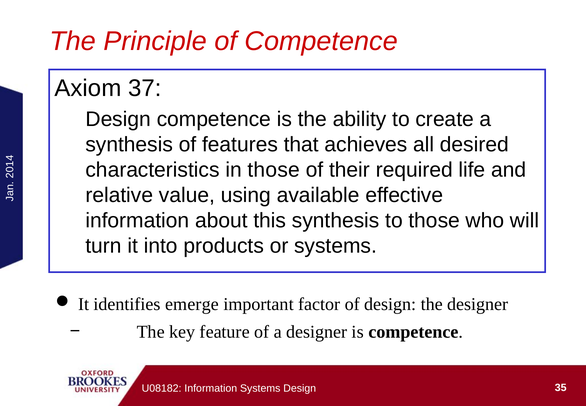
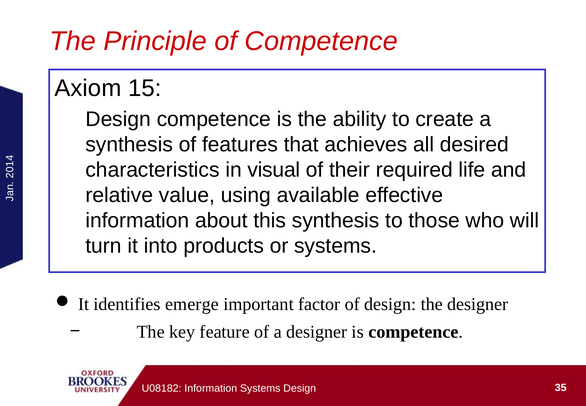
37: 37 -> 15 (145, 88)
in those: those -> visual (274, 170)
